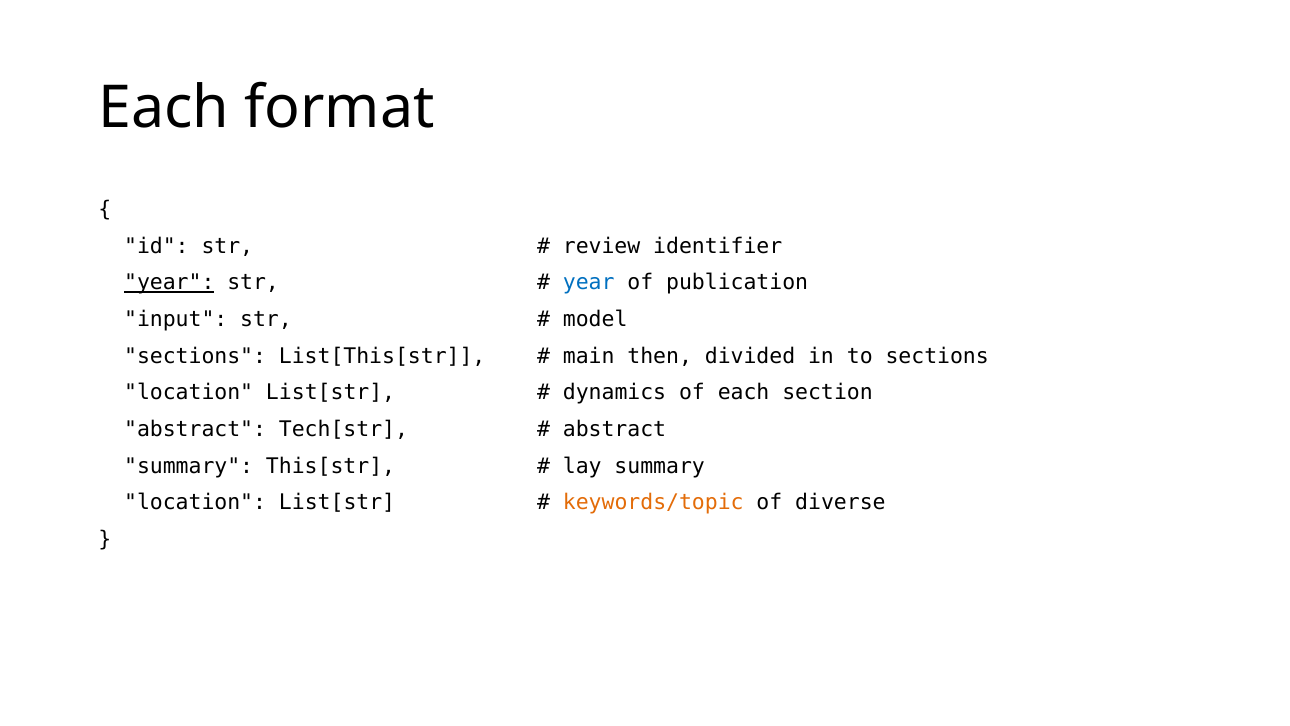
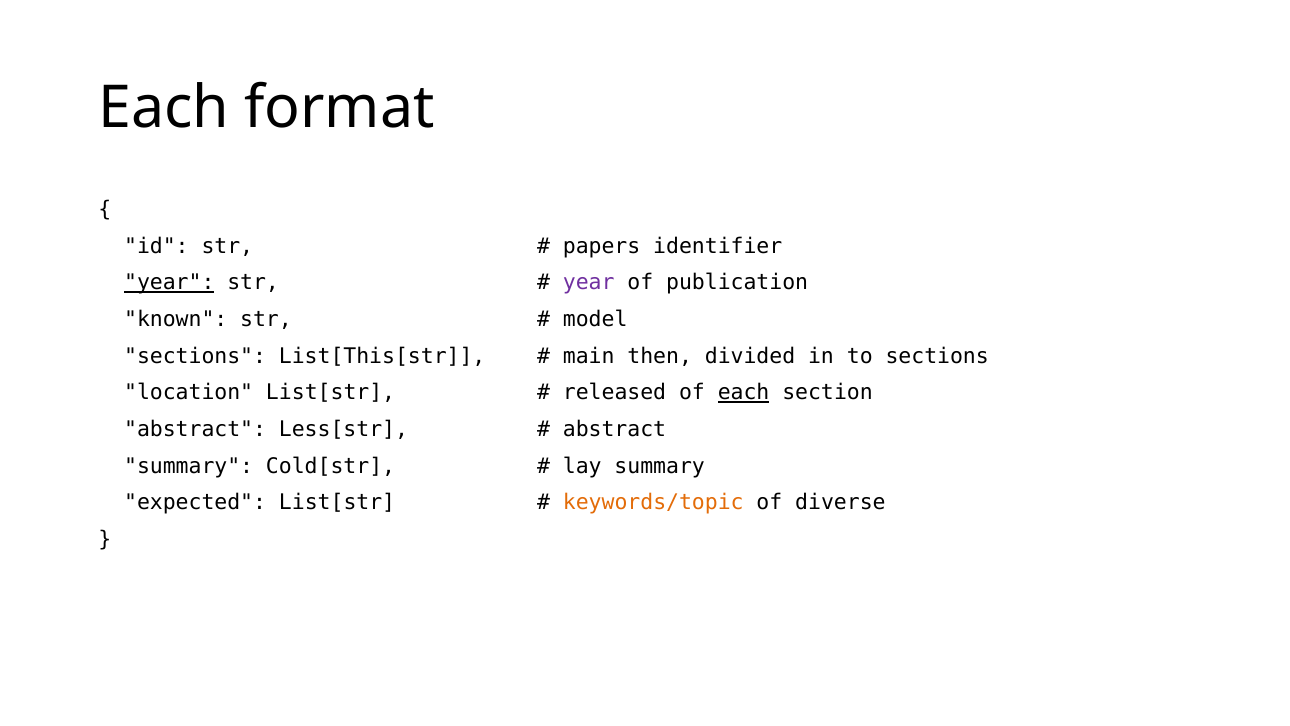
review: review -> papers (602, 246)
year colour: blue -> purple (589, 283)
input: input -> known (176, 319)
dynamics: dynamics -> released (615, 392)
each underline: none -> present (744, 392)
Tech[str: Tech[str -> Less[str (343, 429)
This[str: This[str -> Cold[str (331, 466)
location: location -> expected (195, 502)
